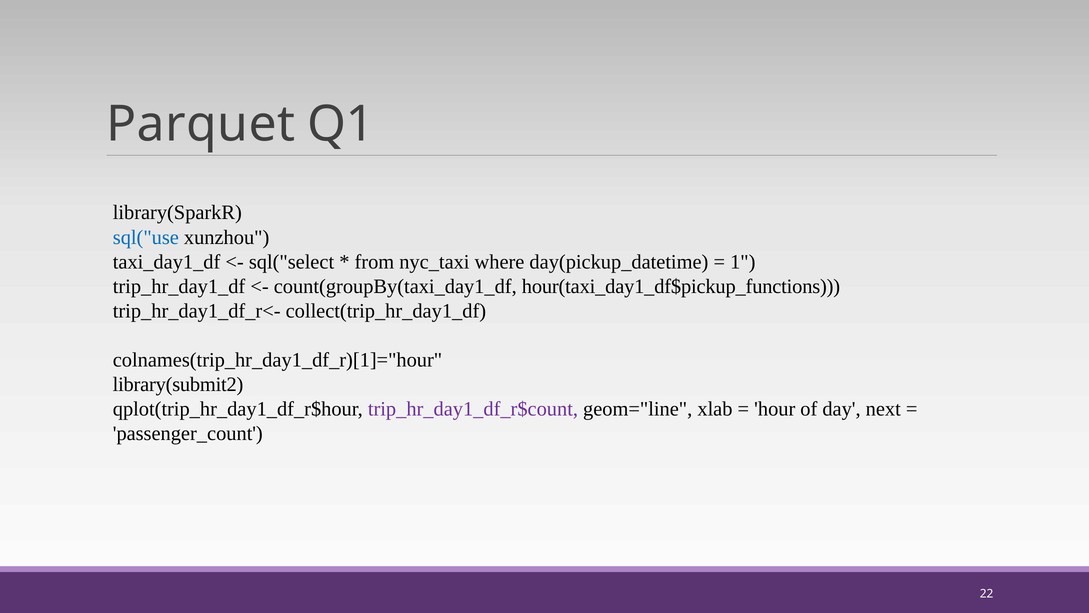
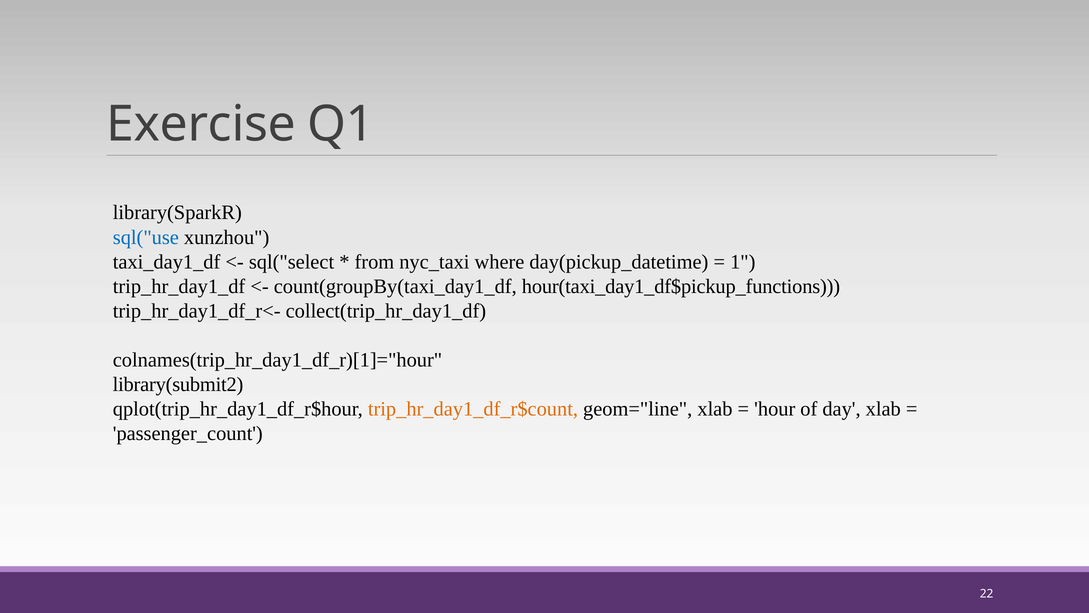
Parquet: Parquet -> Exercise (201, 124)
trip_hr_day1_df_r$count colour: purple -> orange (473, 409)
day next: next -> xlab (883, 409)
